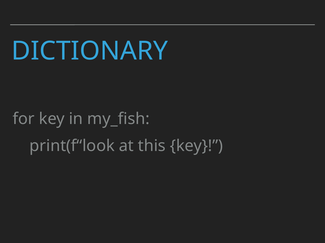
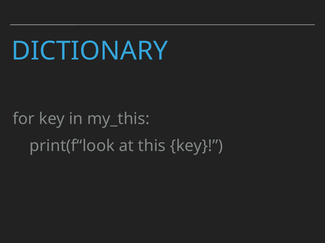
my_fish: my_fish -> my_this (118, 119)
